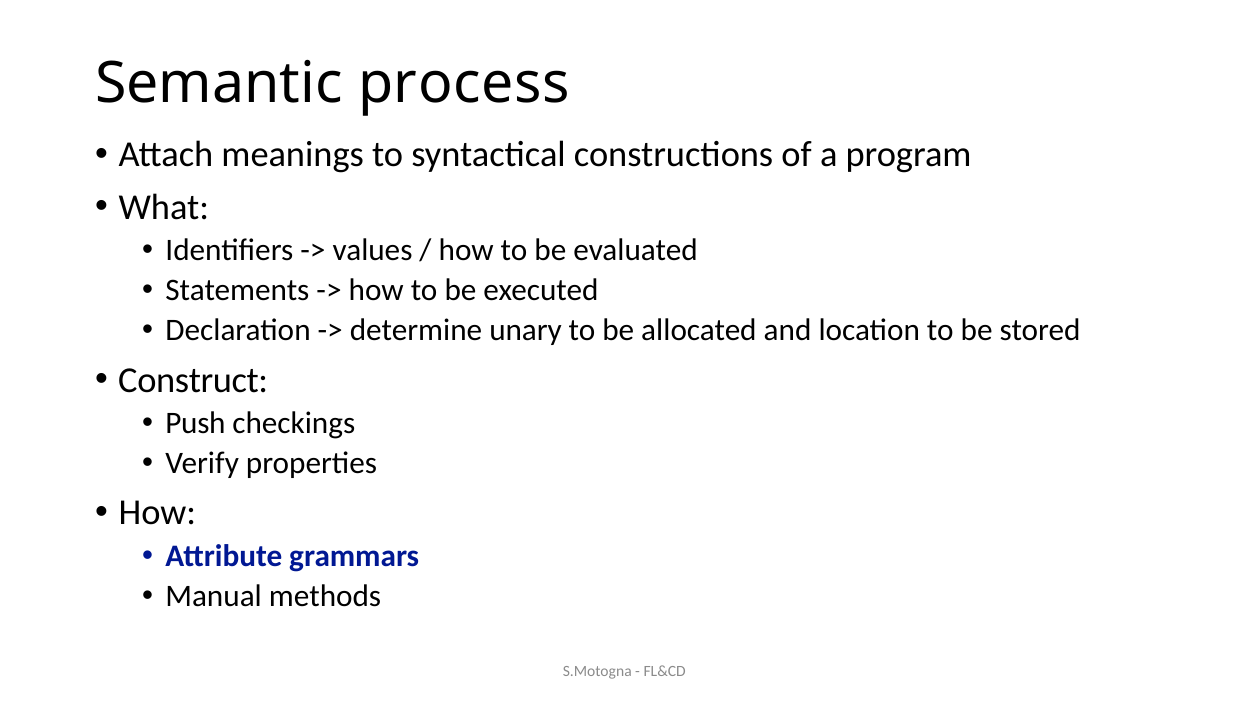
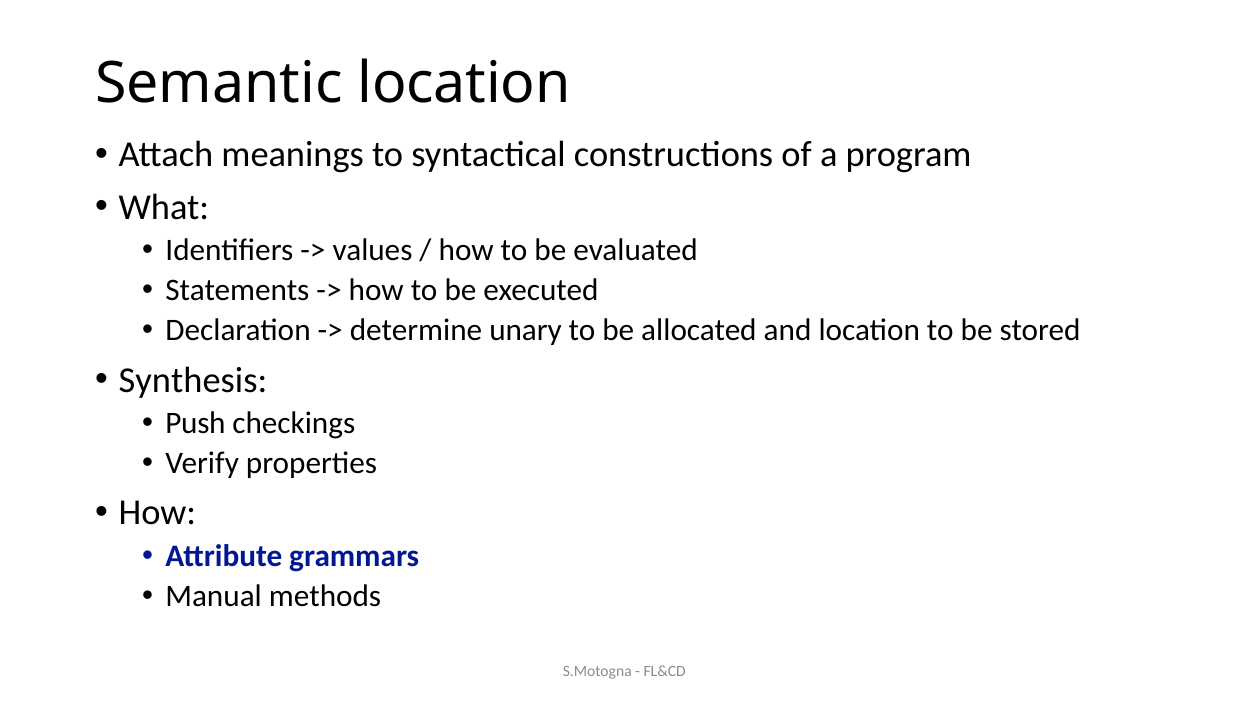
Semantic process: process -> location (464, 84)
Construct: Construct -> Synthesis (193, 380)
